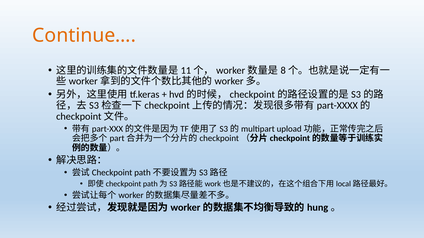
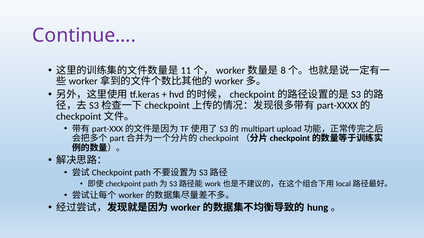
Continue… colour: orange -> purple (84, 36)
